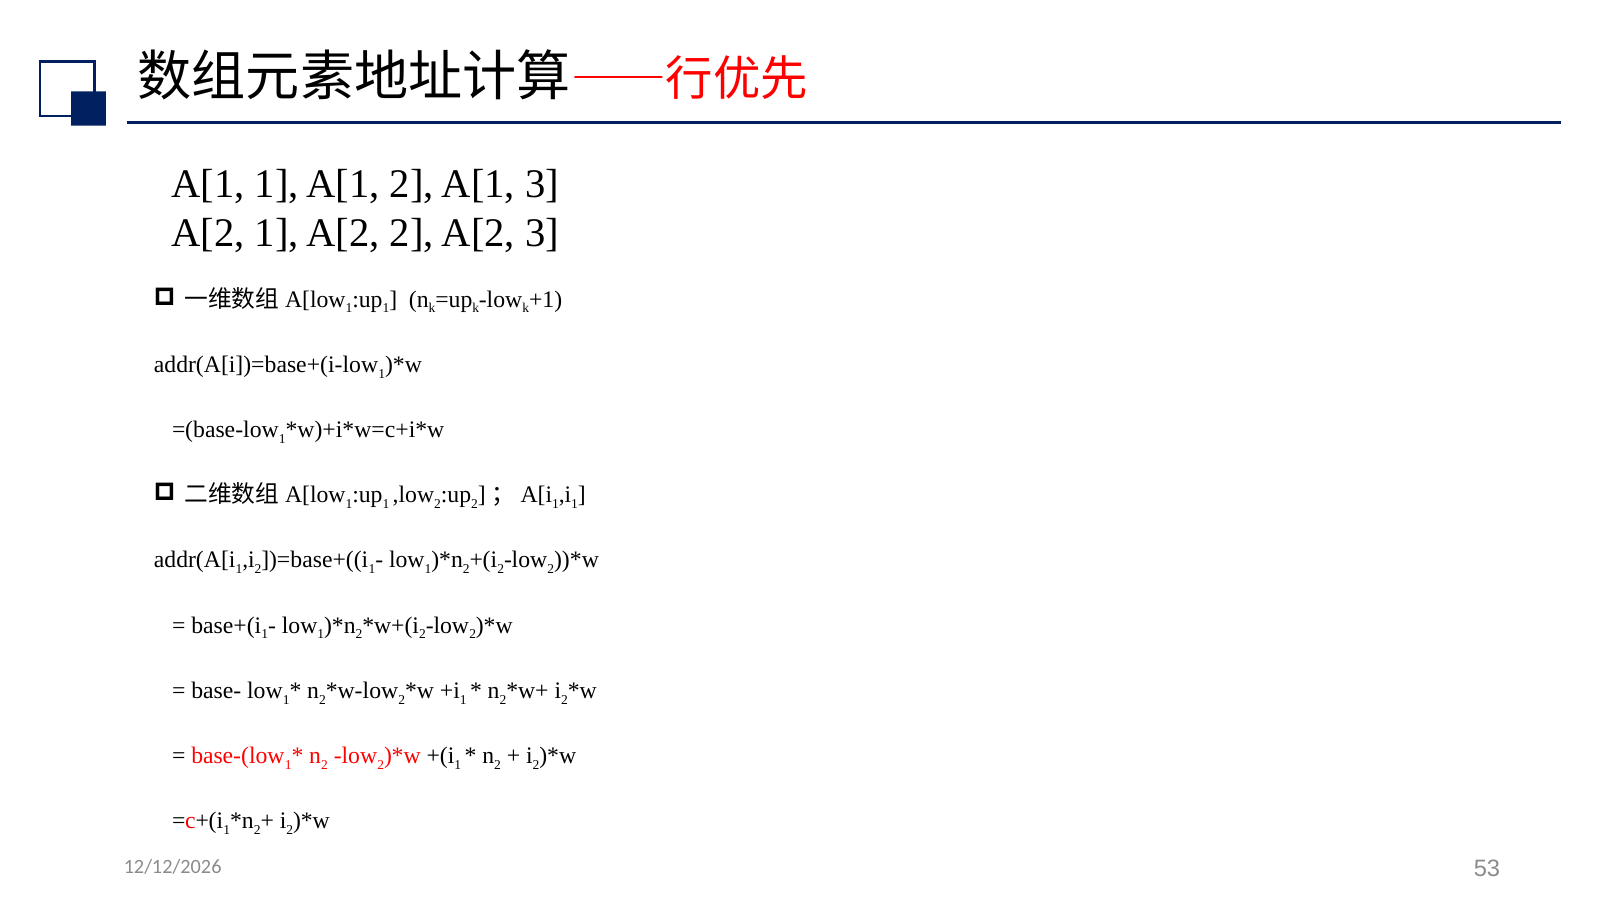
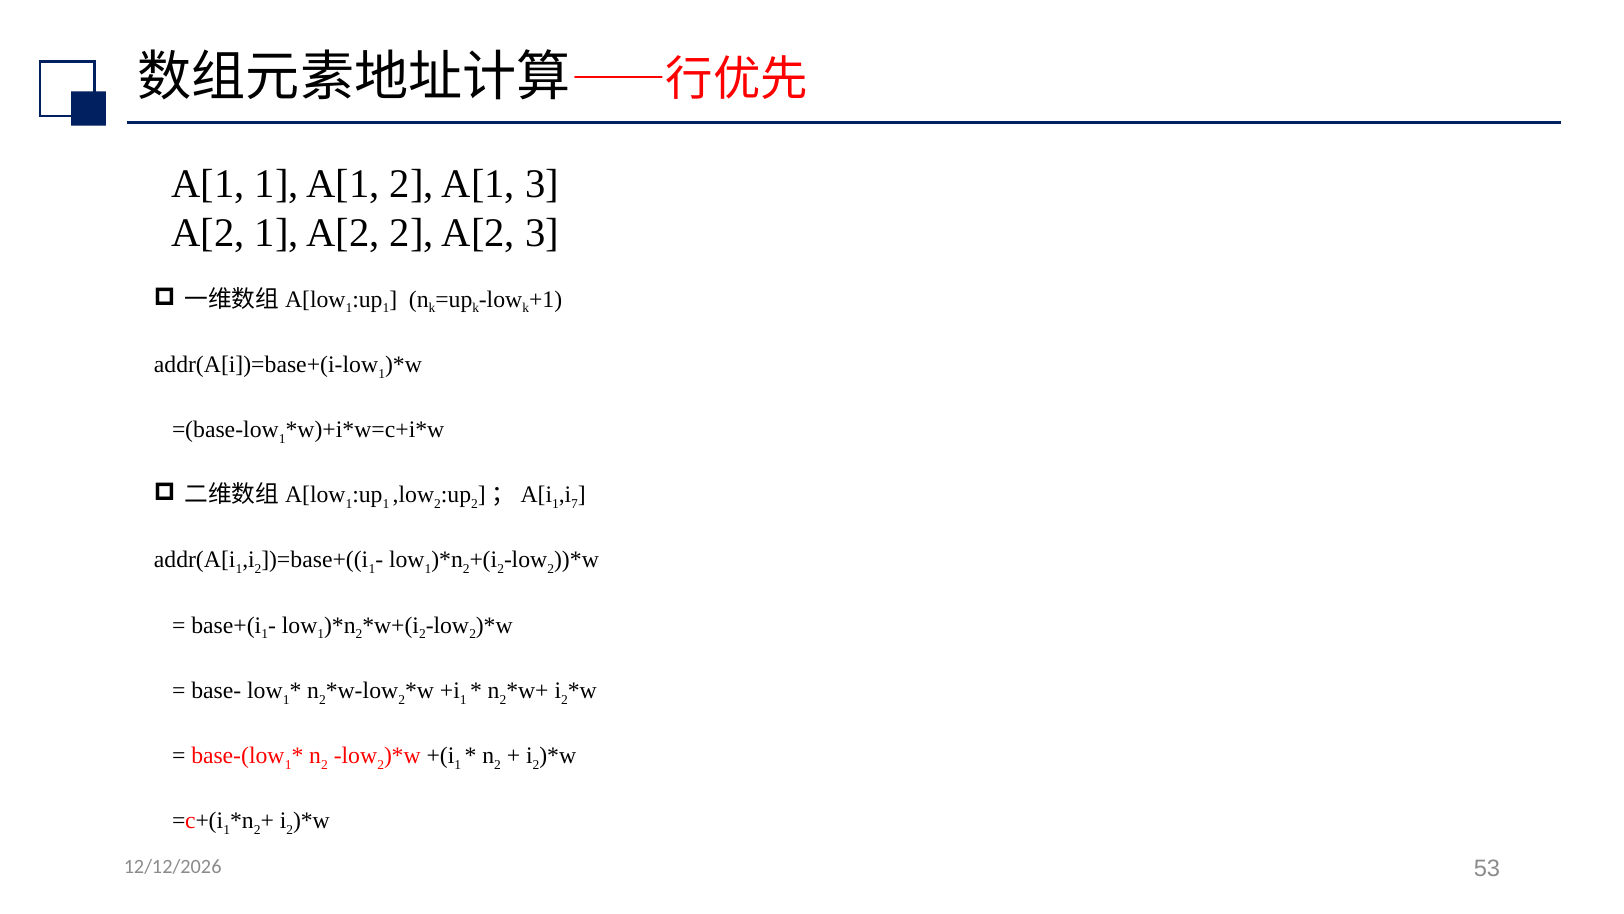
1: 1 -> 7 (575, 504)
